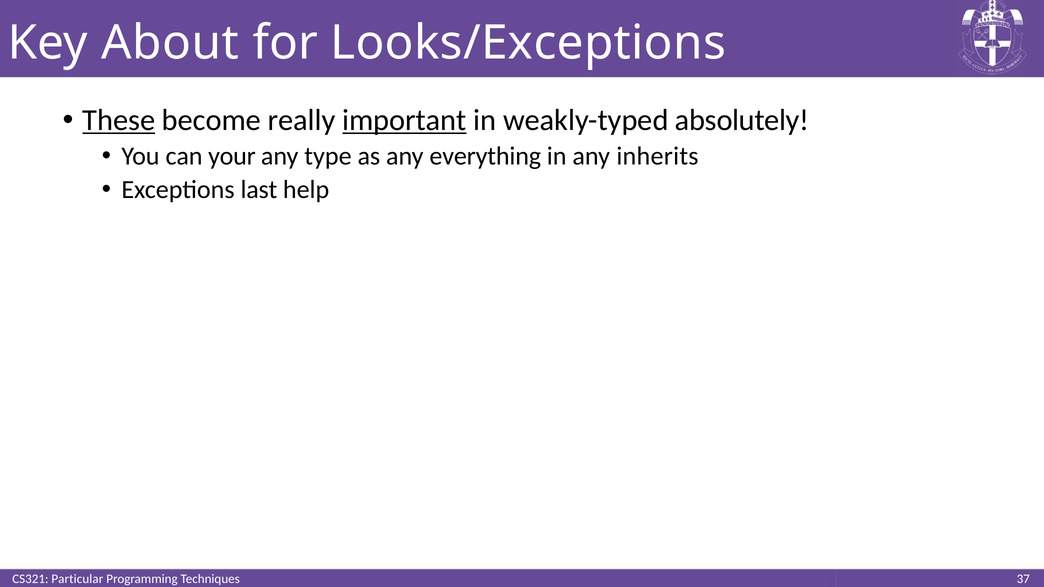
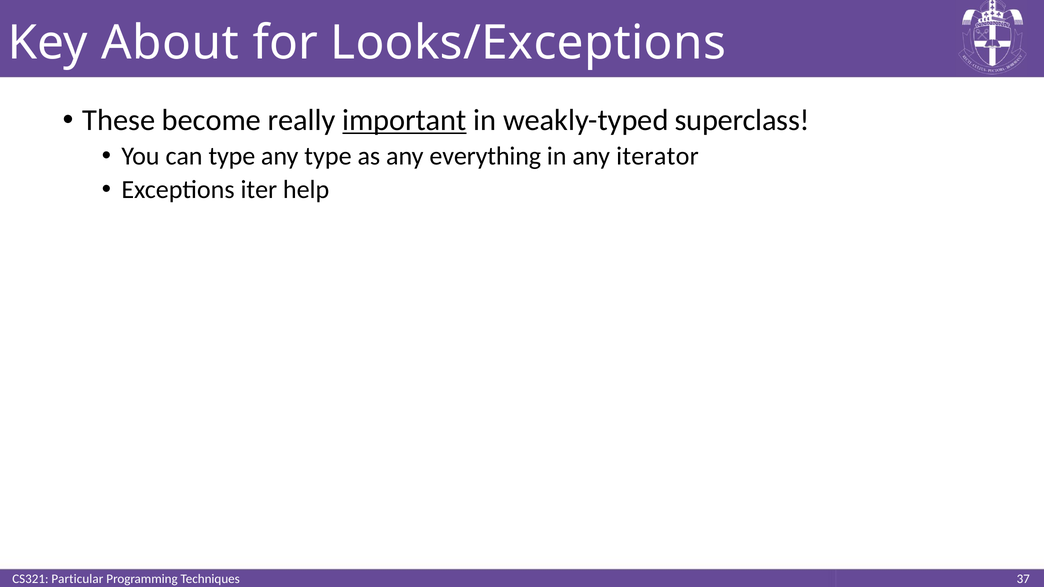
These underline: present -> none (119, 120)
absolutely: absolutely -> superclass (742, 120)
can your: your -> type (232, 156)
inherits: inherits -> iterator (657, 156)
last: last -> iter (259, 190)
